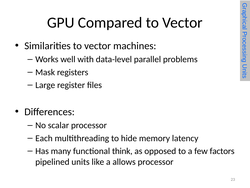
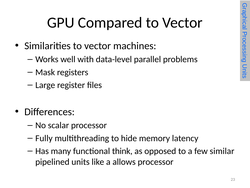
Each: Each -> Fully (44, 138)
factors: factors -> similar (222, 151)
